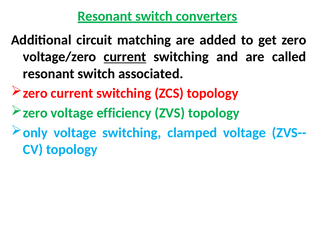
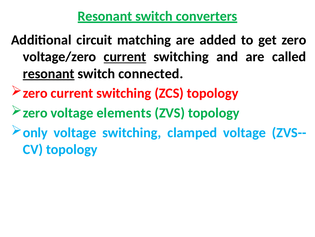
resonant underline: none -> present (49, 73)
associated: associated -> connected (151, 73)
efficiency: efficiency -> elements (124, 113)
